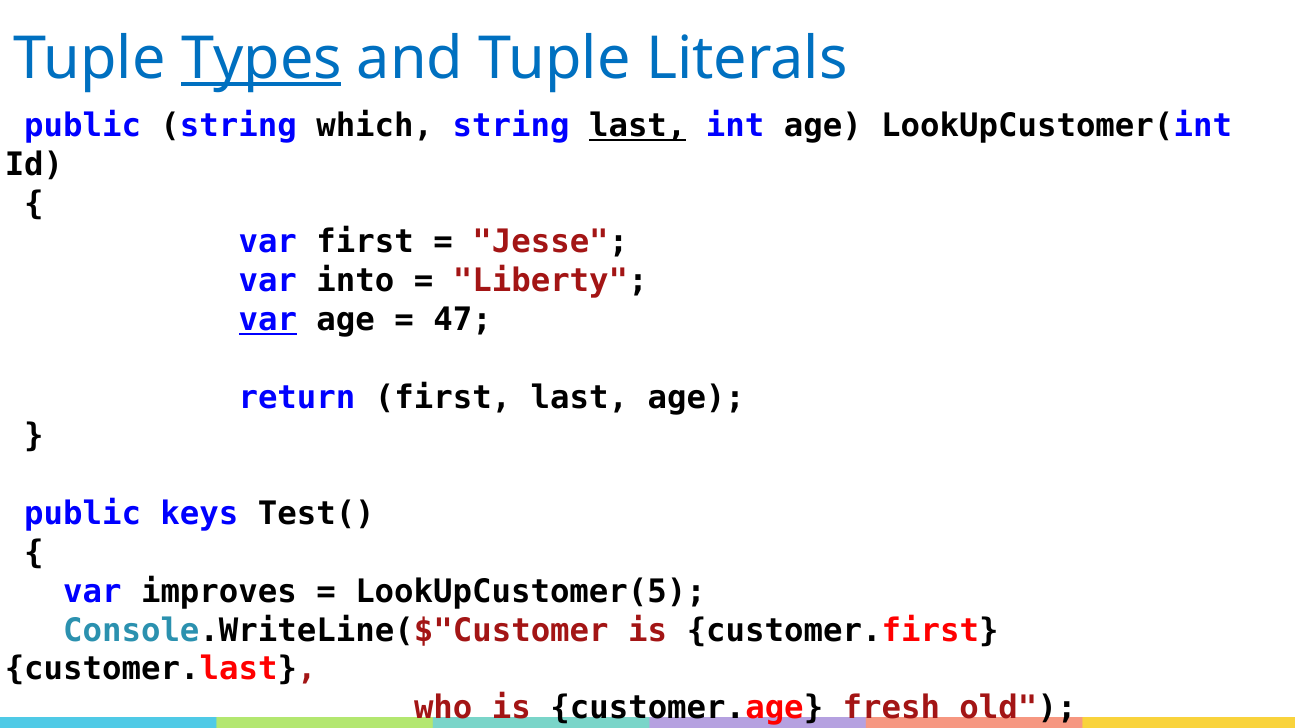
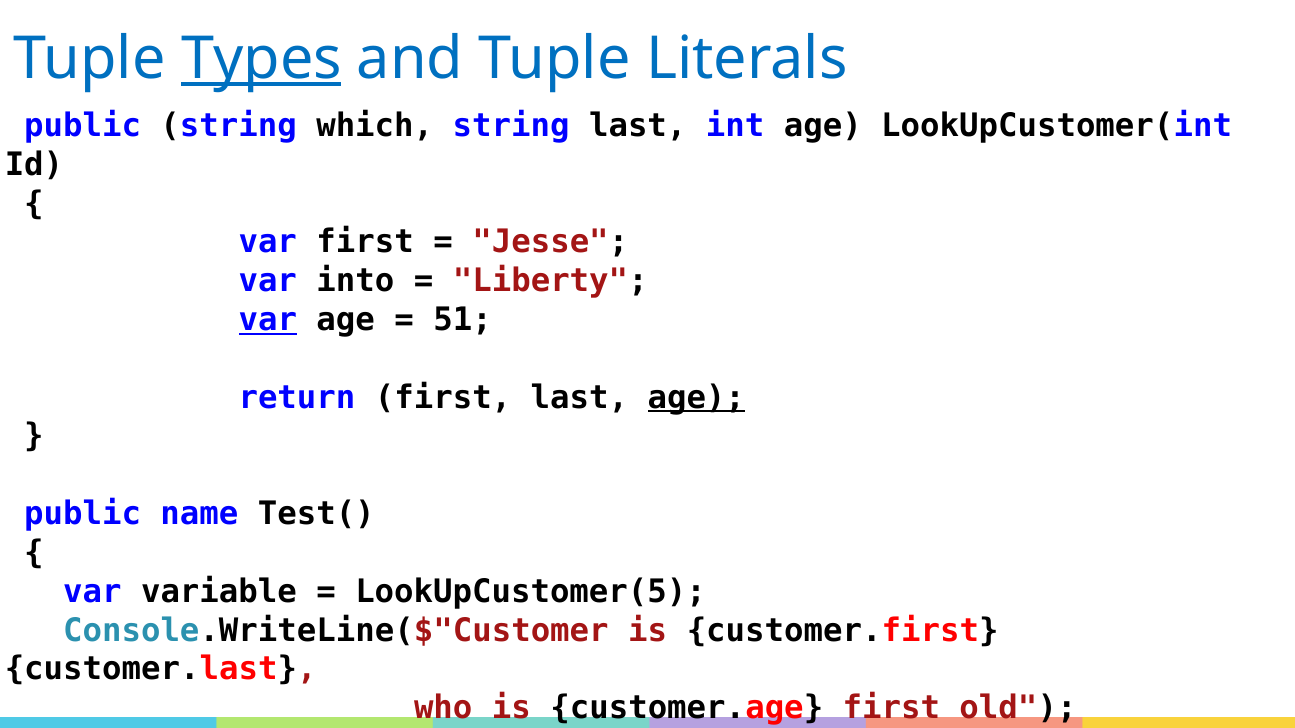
last underline: present -> none (638, 126)
47: 47 -> 51 (463, 320)
age underline: none -> present (696, 398)
keys: keys -> name (199, 514)
improves: improves -> variable (219, 592)
customer.age fresh: fresh -> first (891, 709)
